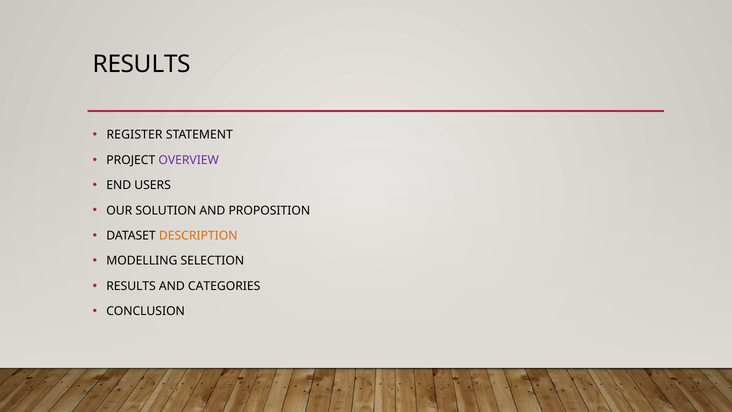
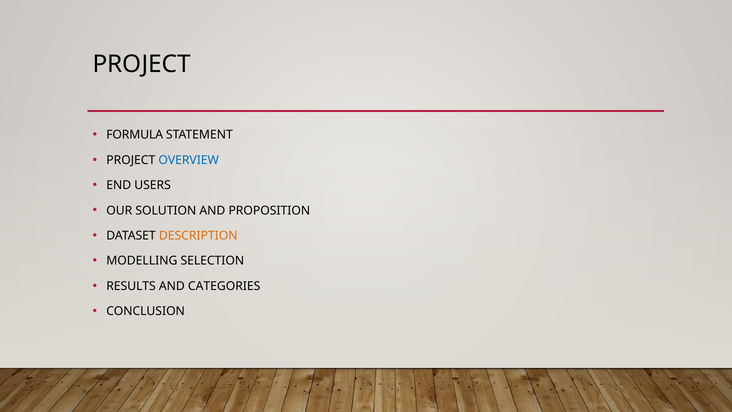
RESULTS: RESULTS -> PROJECT (142, 64)
REGISTER: REGISTER -> FORMULA (135, 135)
OVERVIEW colour: purple -> blue (189, 160)
